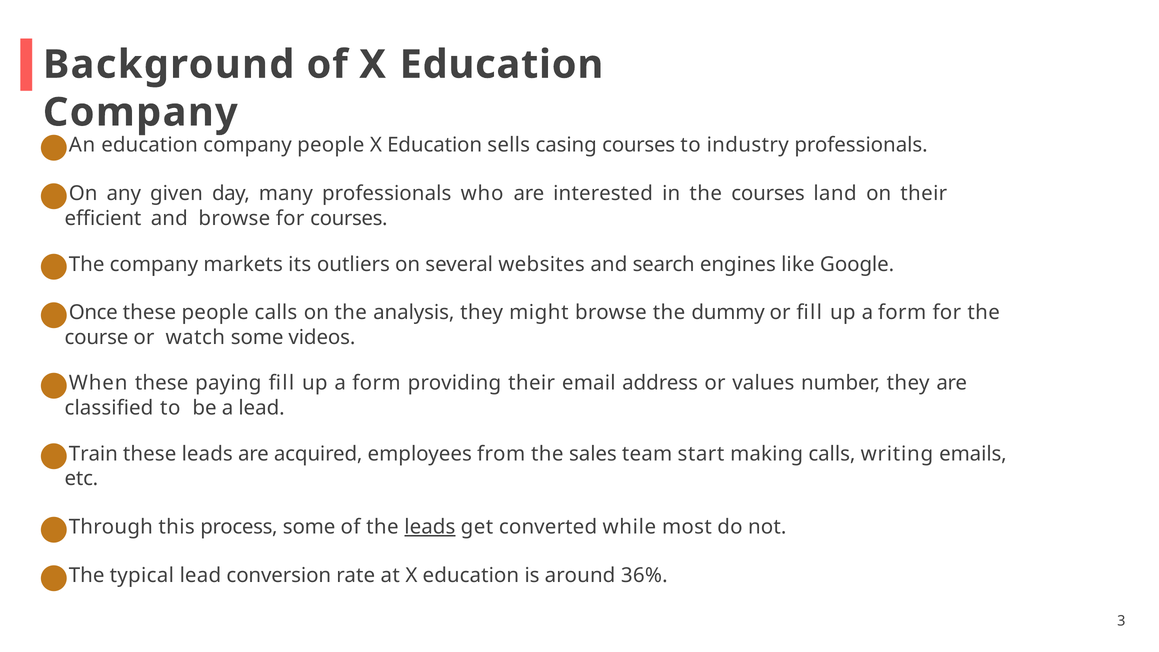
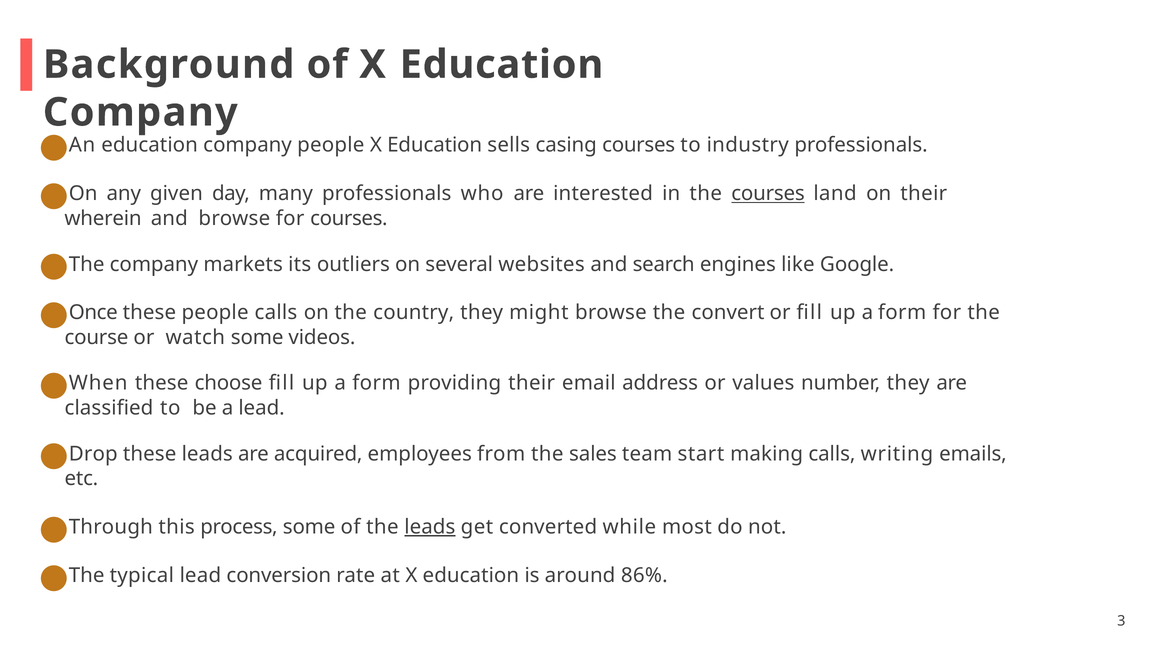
courses underline: none -> present (768, 194)
efﬁcient: efﬁcient -> wherein (103, 218)
analysis: analysis -> country (414, 313)
dummy: dummy -> convert (728, 313)
paying: paying -> choose (229, 383)
Train: Train -> Drop (93, 454)
36%: 36% -> 86% (644, 576)
